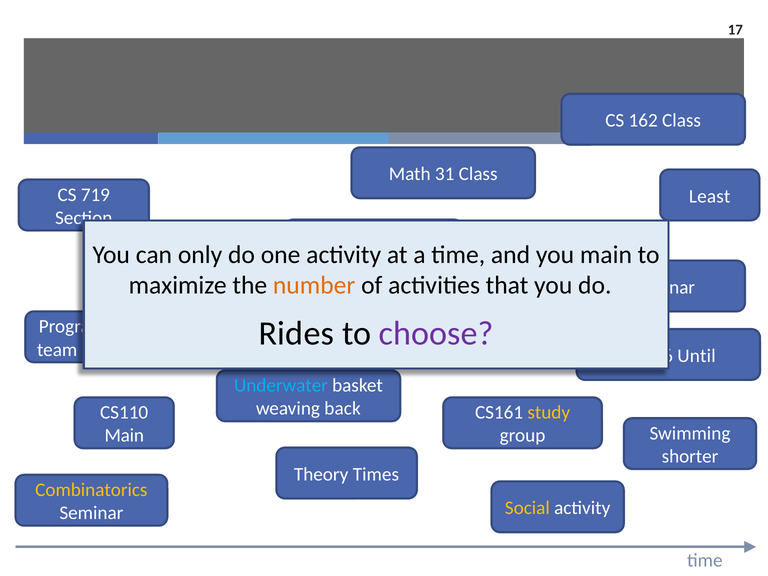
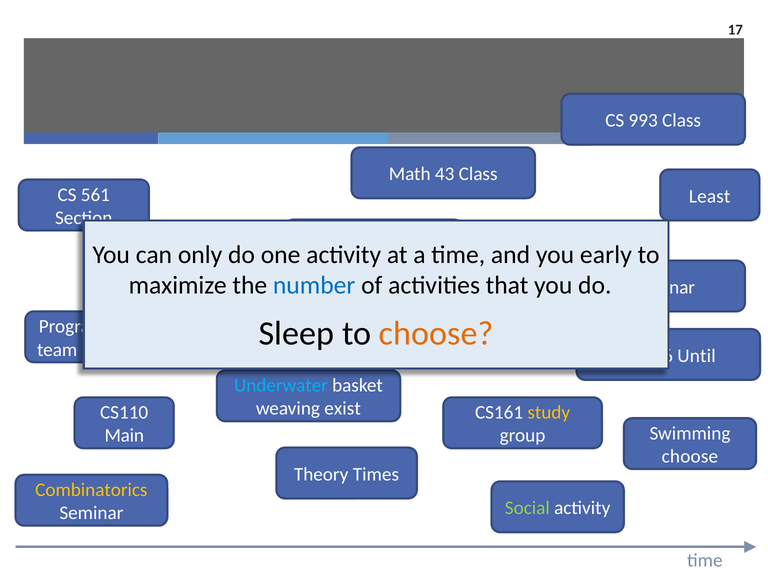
162: 162 -> 993 (643, 121)
31: 31 -> 43 (445, 174)
719: 719 -> 561 (95, 195)
you main: main -> early (606, 255)
number colour: orange -> blue (314, 285)
Rides: Rides -> Sleep (296, 333)
choose colour: purple -> orange (436, 333)
back: back -> exist (343, 409)
shorter: shorter -> choose (690, 456)
Social colour: yellow -> light green (527, 508)
